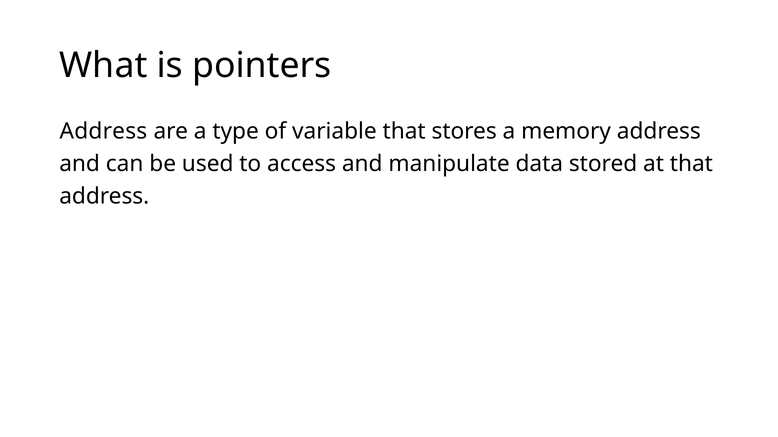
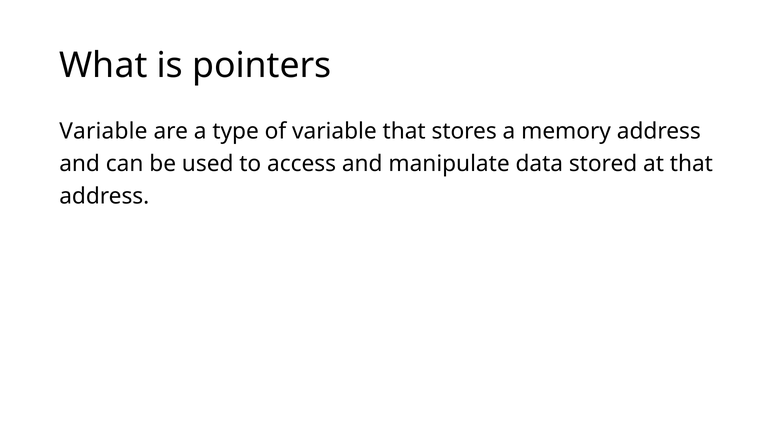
Address: Address -> Variable (103, 132)
